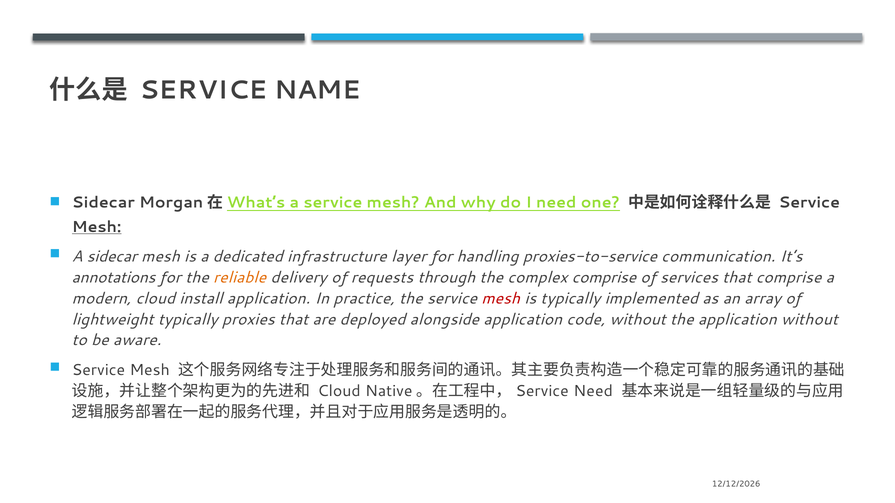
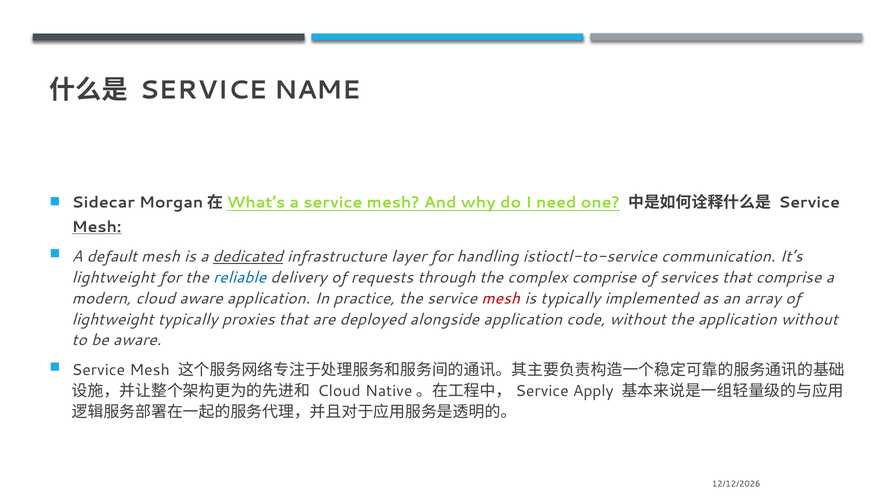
A sidecar: sidecar -> default (112, 257)
dedicated underline: none -> present (248, 257)
proxies-to-service: proxies-to-service -> istioctl-to-service (590, 257)
annotations: annotations -> lightweight (113, 278)
reliable colour: orange -> blue (240, 278)
cloud install: install -> aware (201, 299)
Need: Need -> Apply (593, 391)
